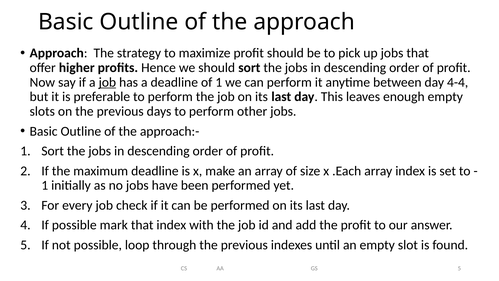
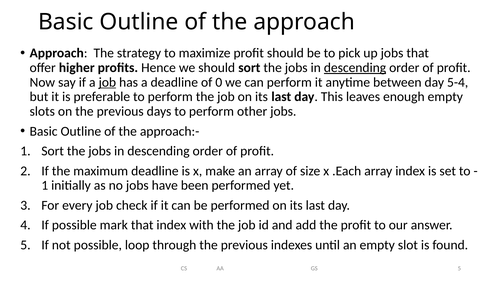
descending underline: none -> present (355, 68)
of 1: 1 -> 0 (219, 82)
4-4: 4-4 -> 5-4 (458, 82)
